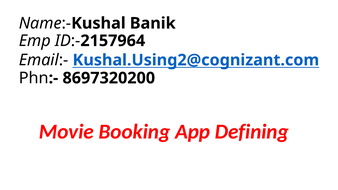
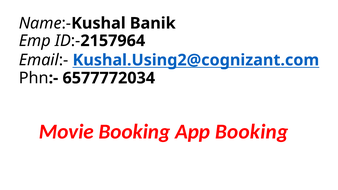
8697320200: 8697320200 -> 6577772034 (109, 78)
App Defining: Defining -> Booking (252, 132)
